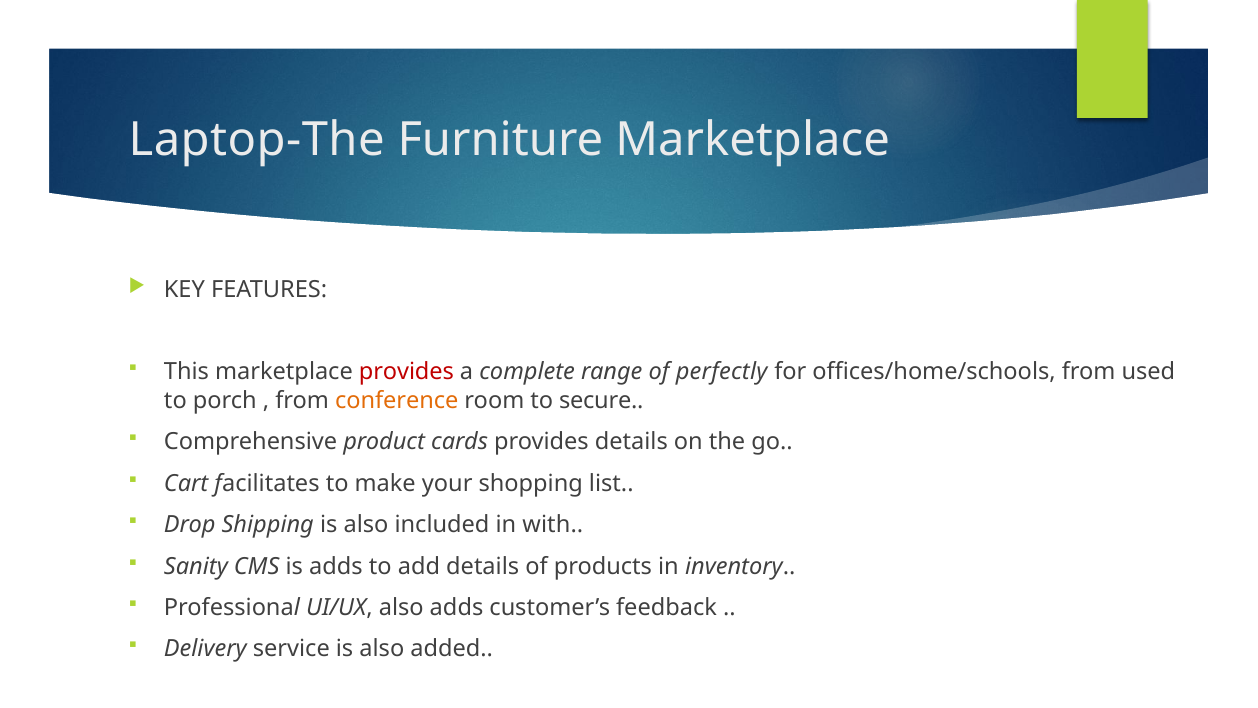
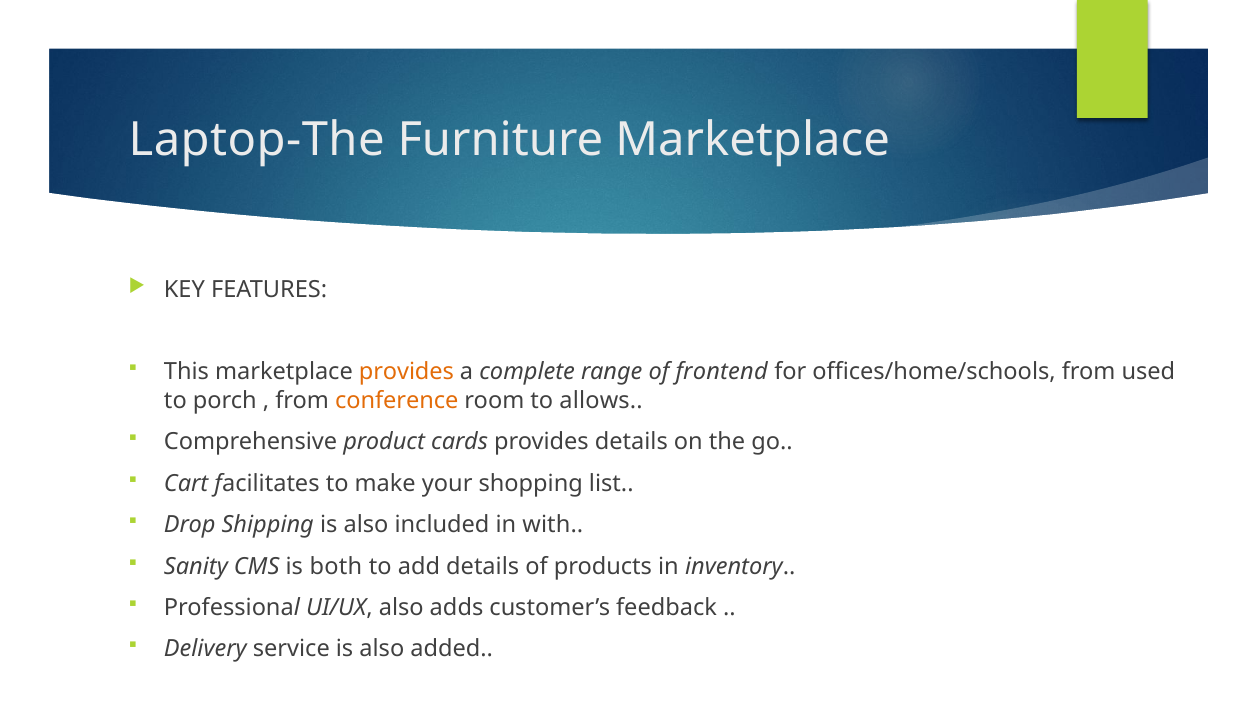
provides colour: red -> orange (406, 372)
perfectly: perfectly -> frontend (722, 372)
secure: secure -> allows (601, 400)
is adds: adds -> both (336, 566)
